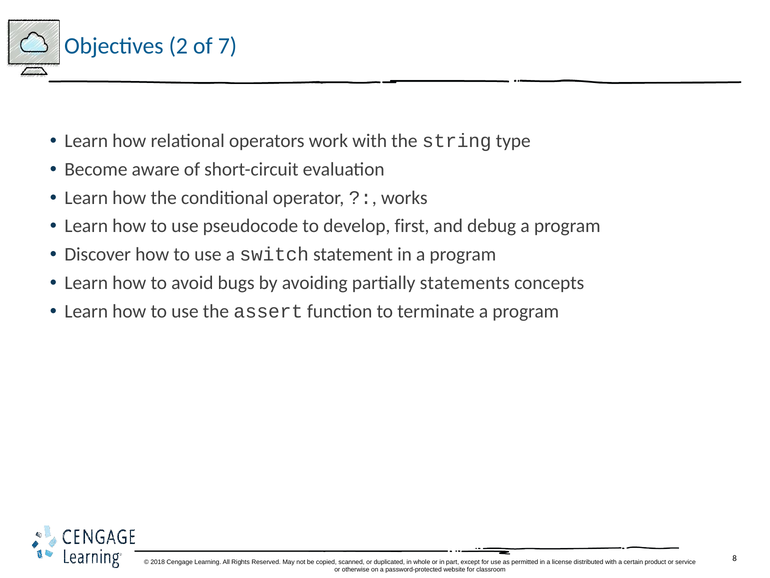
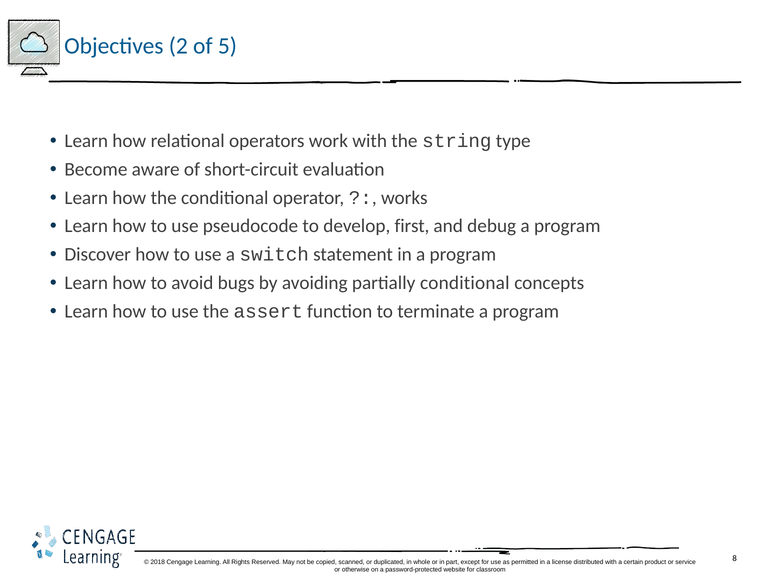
7: 7 -> 5 (227, 46)
partially statements: statements -> conditional (465, 283)
